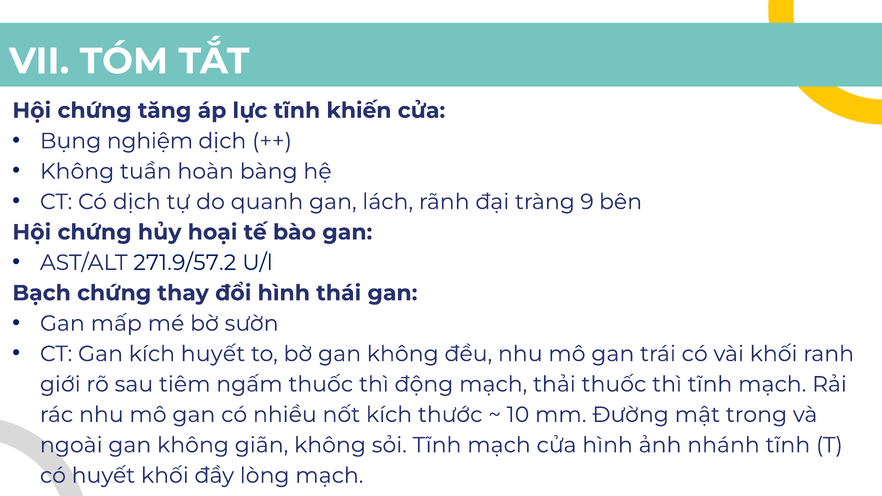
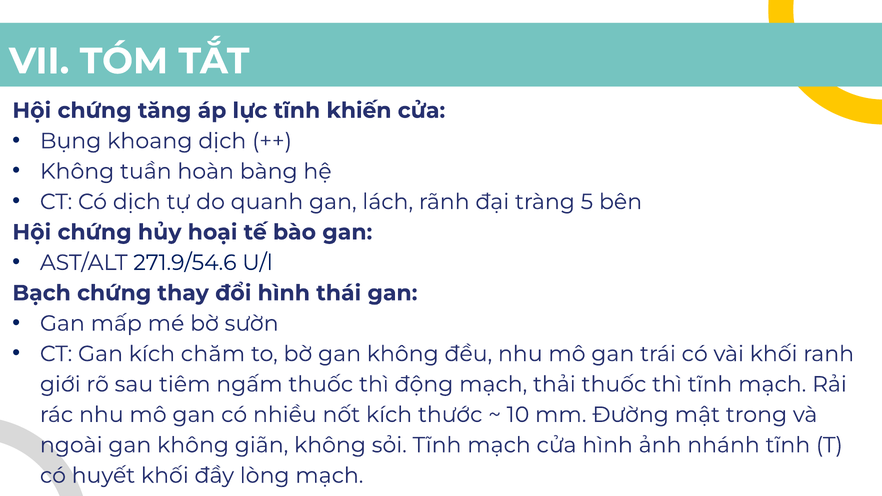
nghiệm: nghiệm -> khoang (150, 141)
9: 9 -> 5 (587, 202)
271.9/57.2: 271.9/57.2 -> 271.9/54.6 (185, 263)
kích huyết: huyết -> chăm (213, 354)
